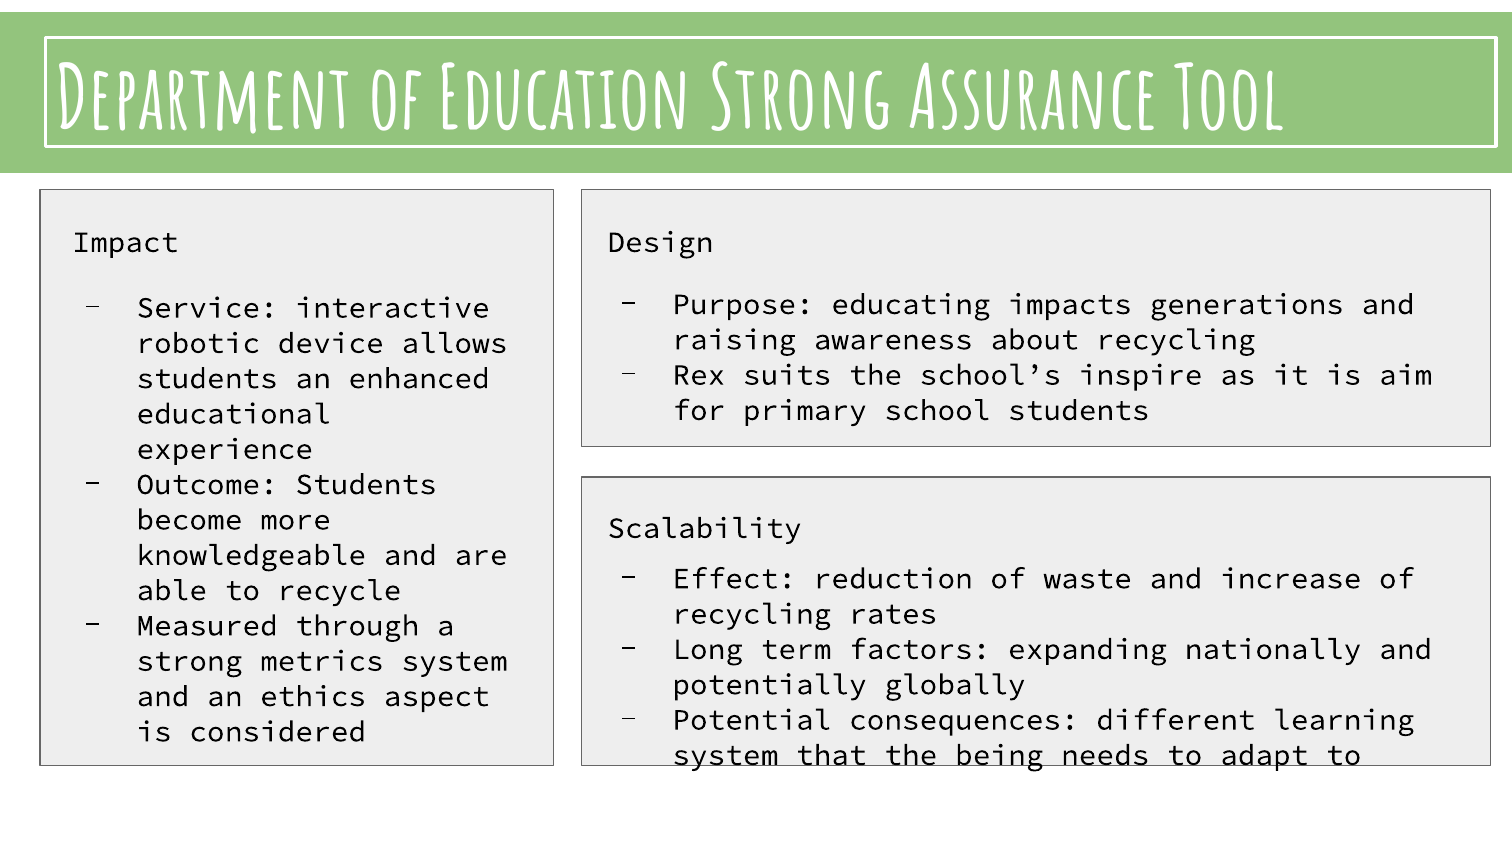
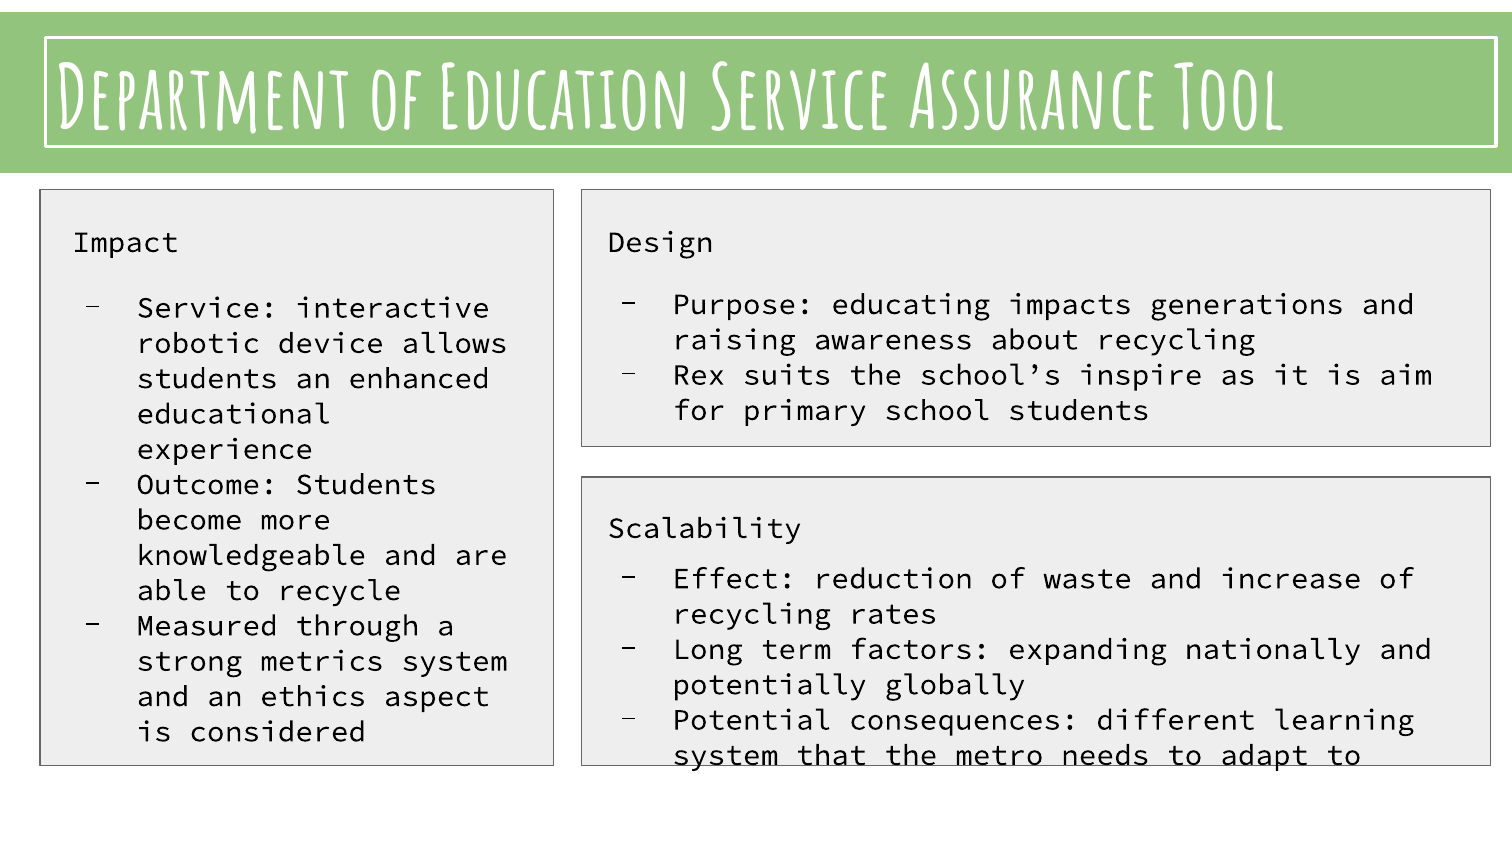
Education Strong: Strong -> Service (800, 100)
being: being -> metro (999, 755)
